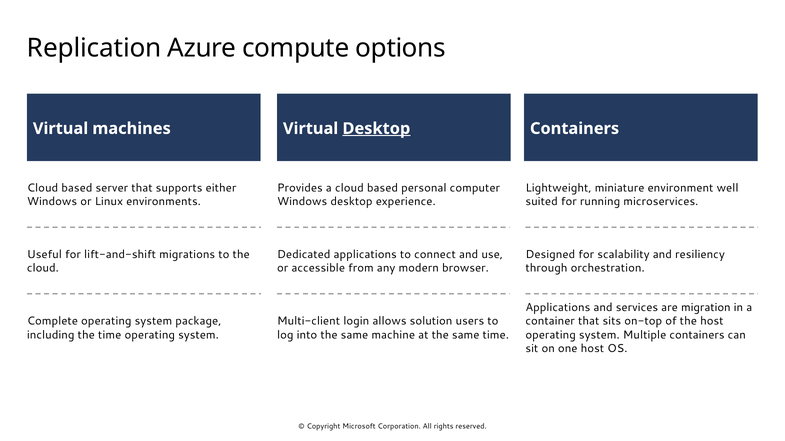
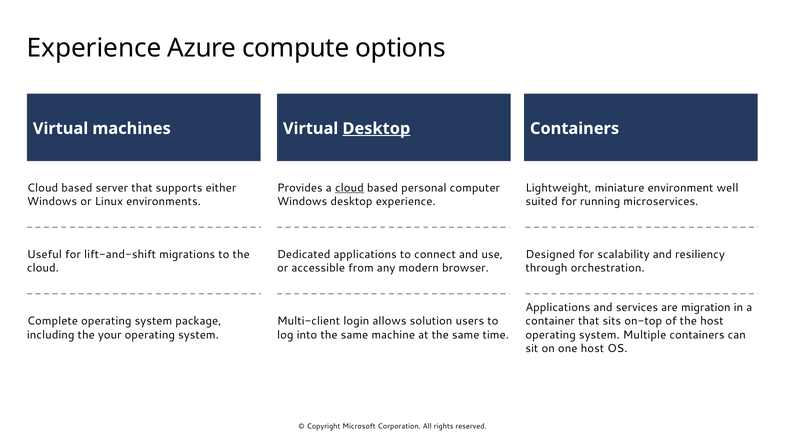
Replication: Replication -> Experience (94, 48)
cloud underline: none -> present (349, 188)
the time: time -> your (110, 335)
